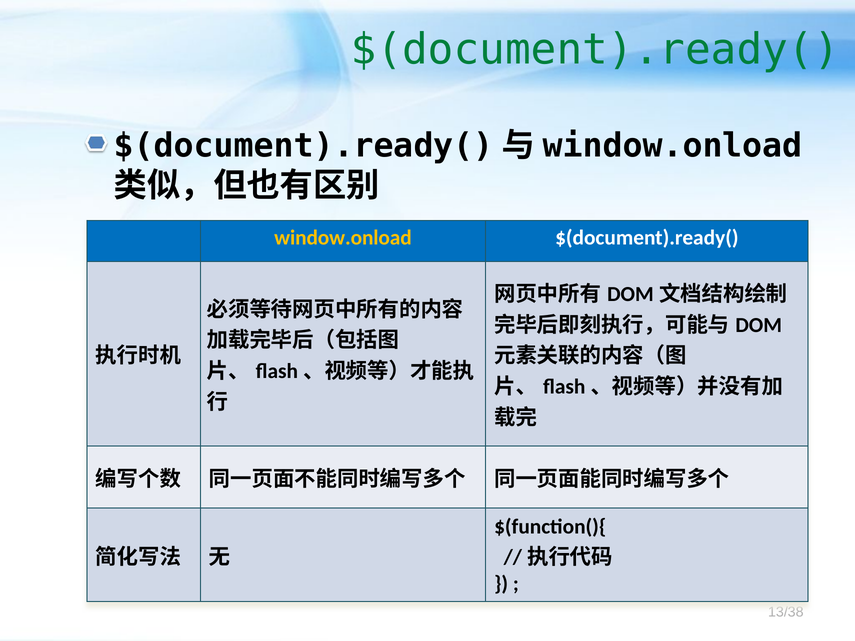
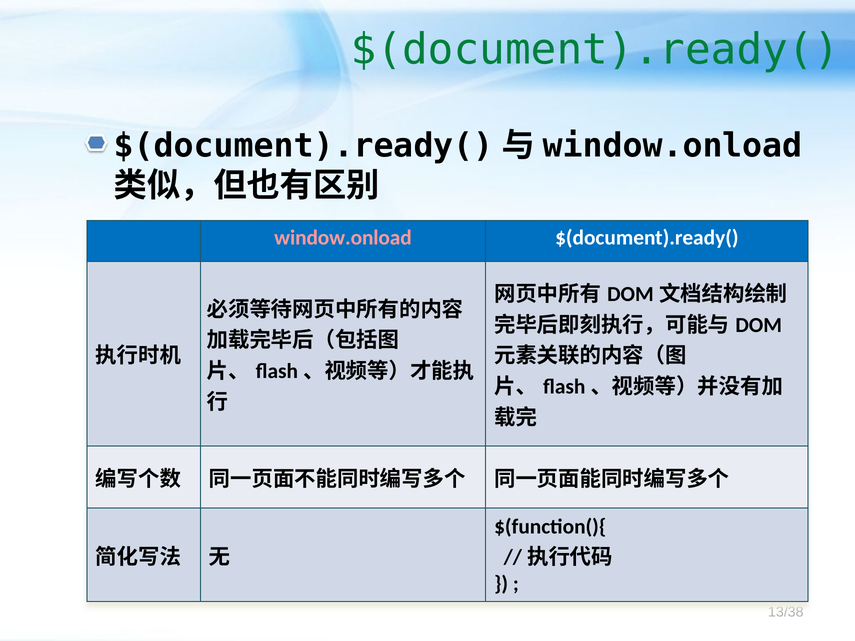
window.onload colour: yellow -> pink (343, 238)
